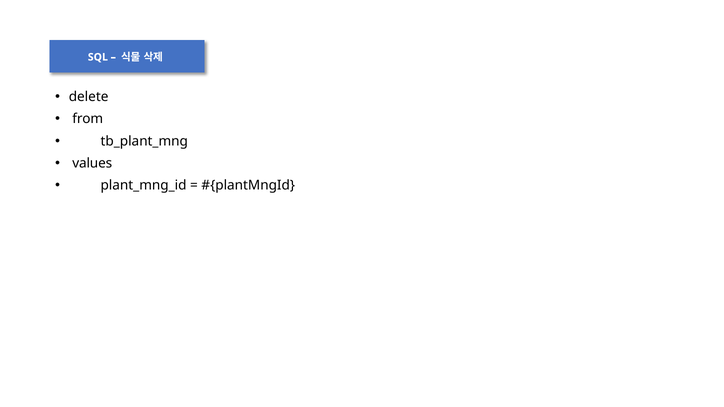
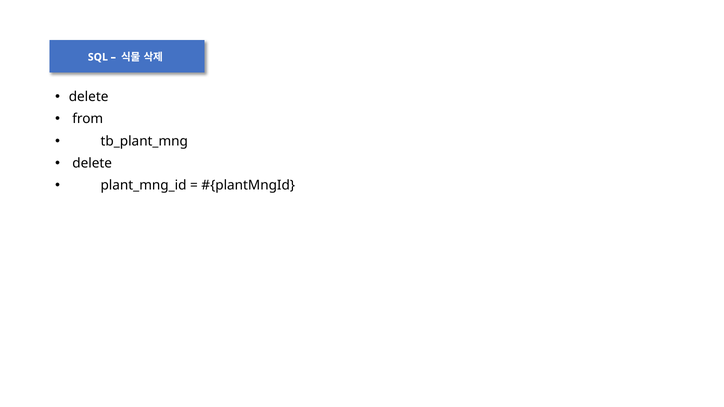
values: values -> delete (92, 163)
